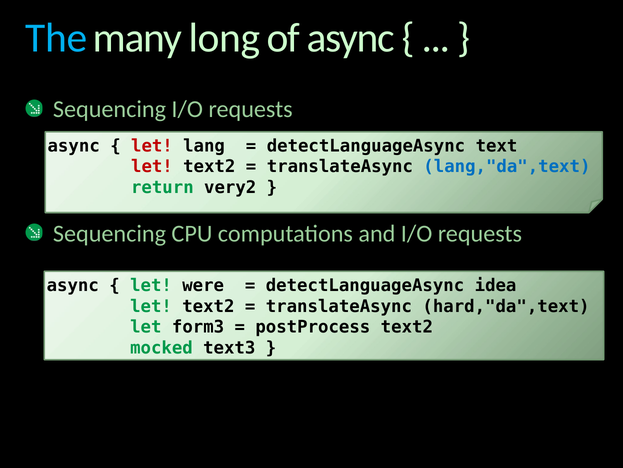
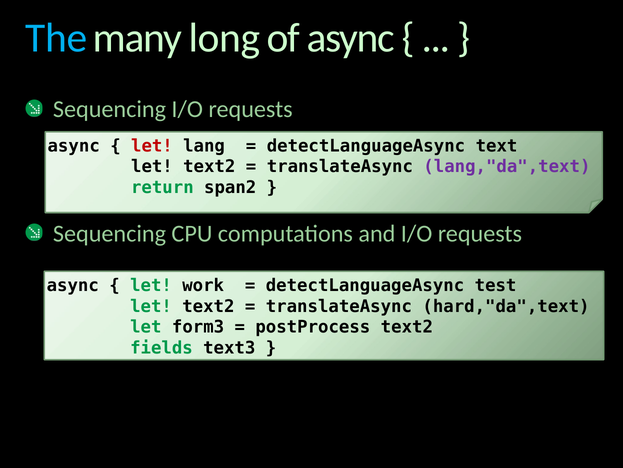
let colour: red -> black (152, 166)
lang,"da",text colour: blue -> purple (507, 166)
very2: very2 -> span2 (230, 187)
were: were -> work (203, 285)
idea: idea -> test (496, 285)
mocked: mocked -> fields (161, 347)
